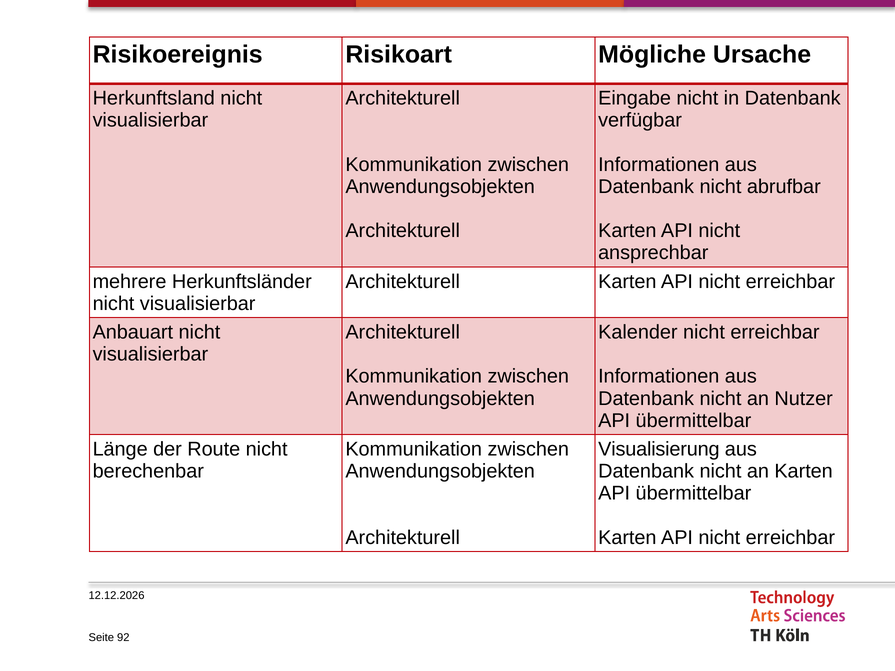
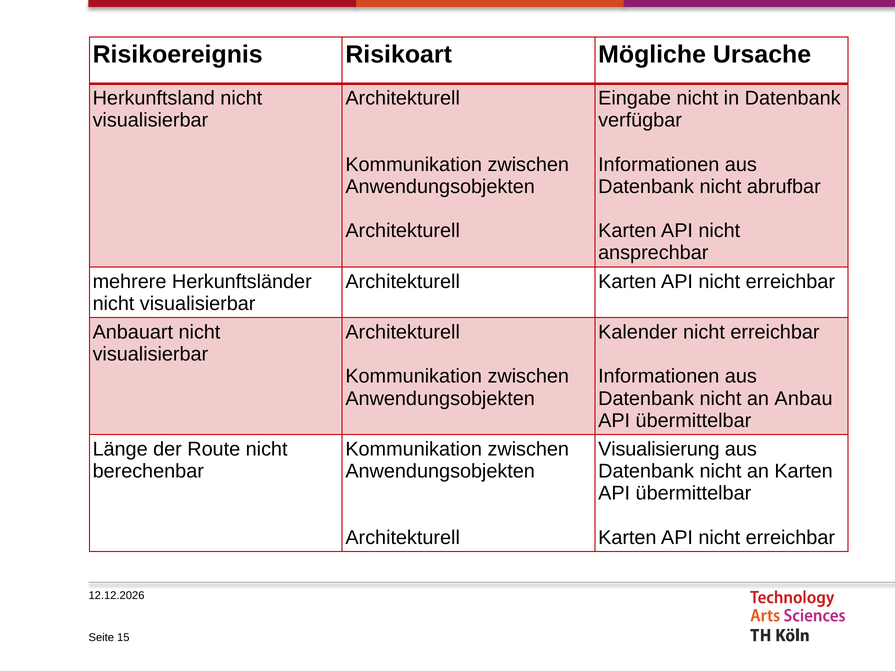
Nutzer: Nutzer -> Anbau (804, 399)
92: 92 -> 15 (123, 638)
